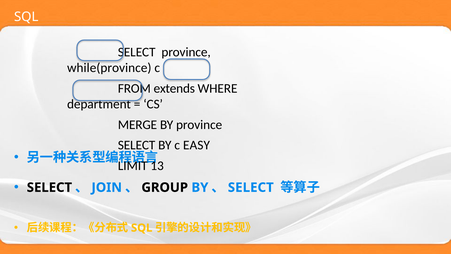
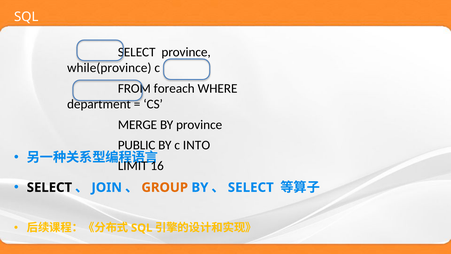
extends: extends -> foreach (174, 88)
SELECT: SELECT -> PUBLIC (137, 145)
EASY: EASY -> INTO (197, 145)
13: 13 -> 16 (157, 166)
GROUP colour: black -> orange (165, 187)
